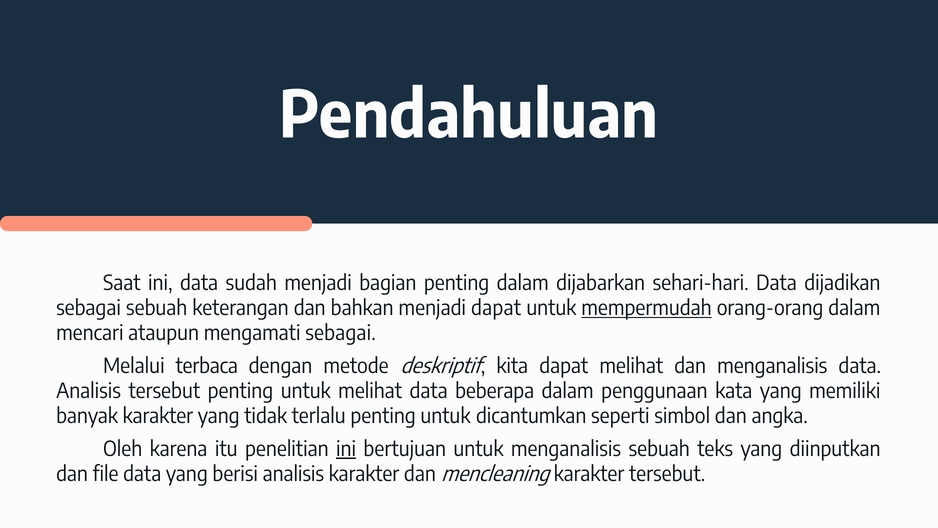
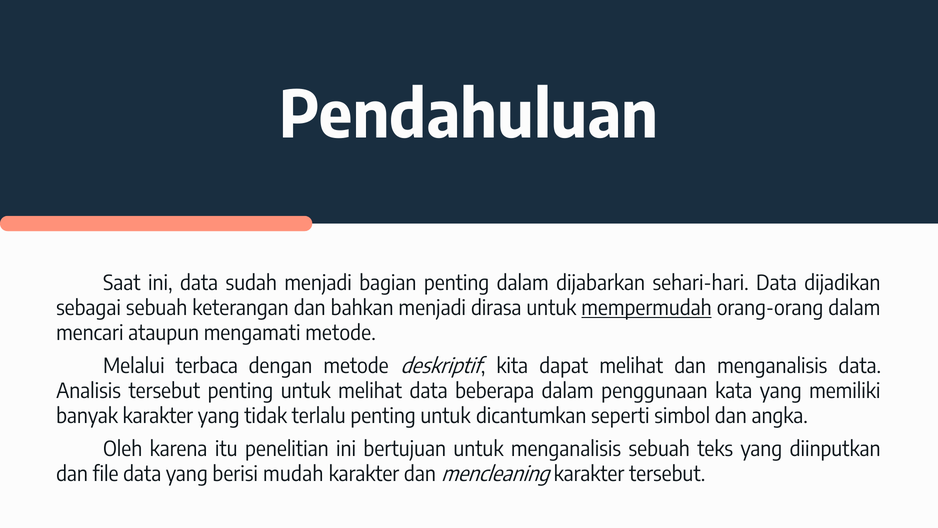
menjadi dapat: dapat -> dirasa (496, 308)
mengamati sebagai: sebagai -> metode (341, 333)
ini underline: present -> none (346, 449)
berisi analisis: analisis -> mudah (293, 474)
